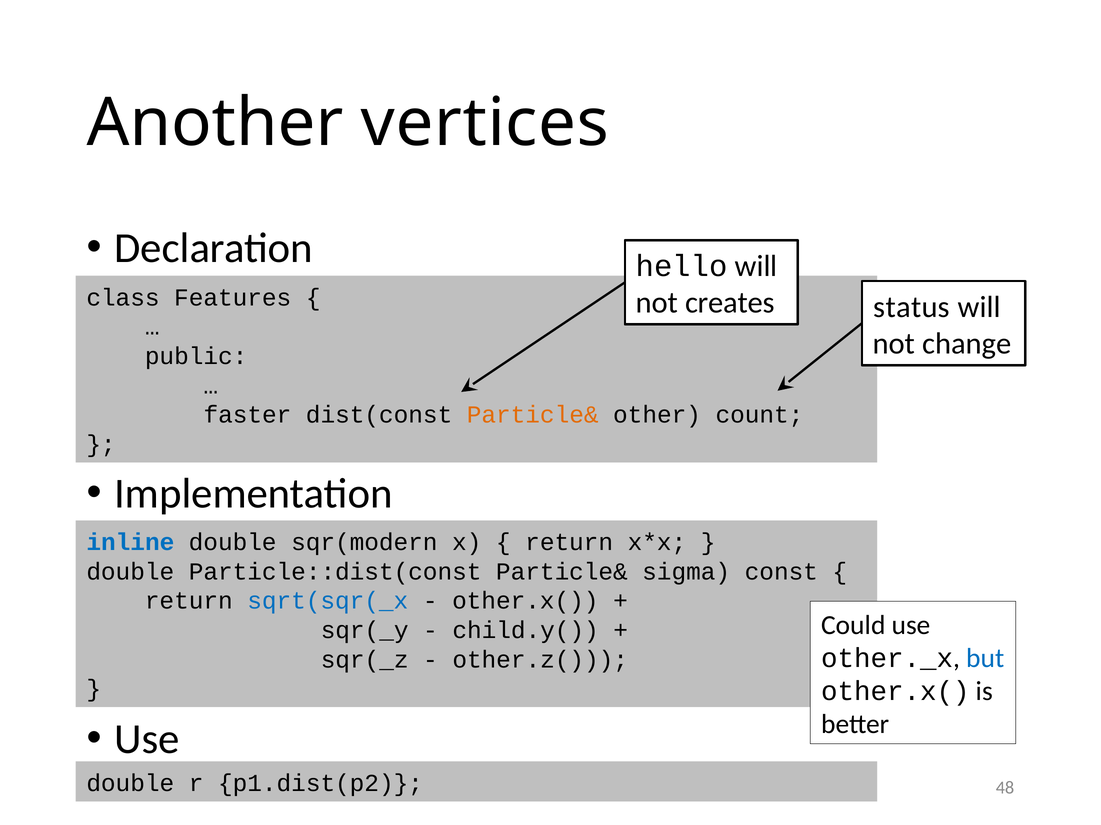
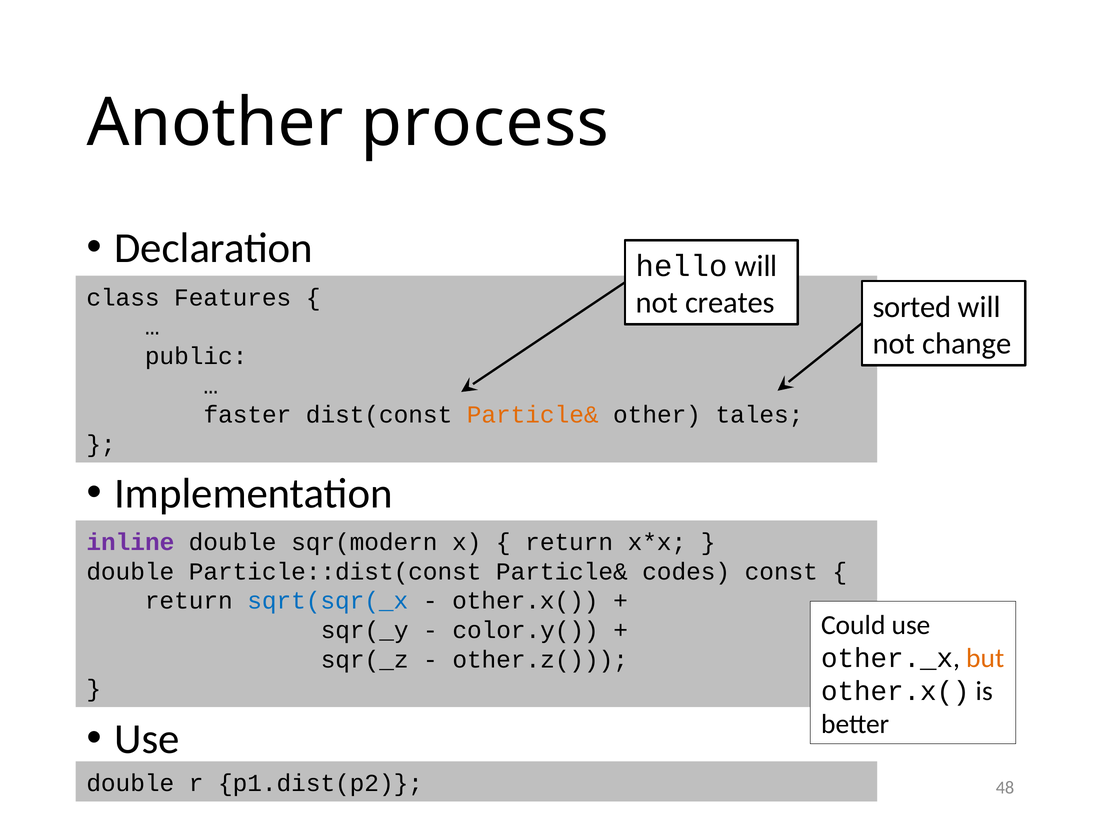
vertices: vertices -> process (485, 123)
status: status -> sorted (912, 307)
count: count -> tales (759, 415)
inline colour: blue -> purple (130, 543)
sigma: sigma -> codes (686, 572)
child.y(: child.y( -> color.y( (526, 631)
but colour: blue -> orange (985, 659)
